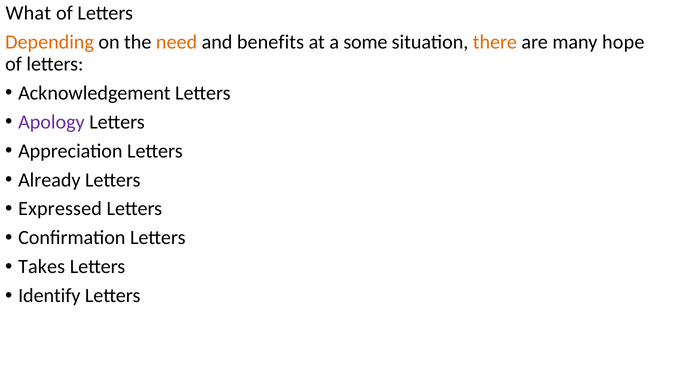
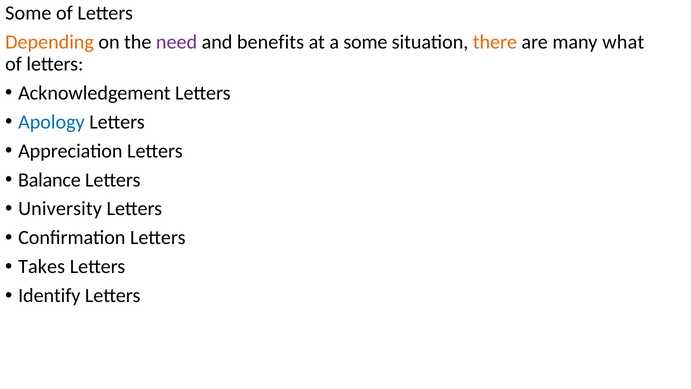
What: What -> Some (28, 13)
need colour: orange -> purple (177, 42)
hope: hope -> what (623, 42)
Apology colour: purple -> blue (51, 122)
Already: Already -> Balance (49, 180)
Expressed: Expressed -> University (60, 209)
